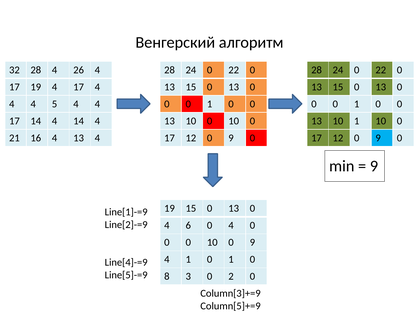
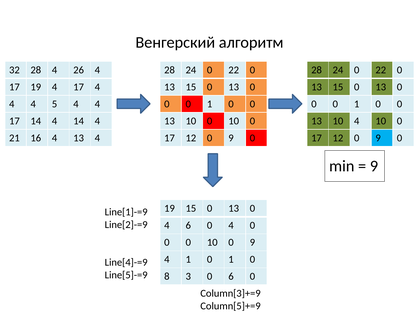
10 1: 1 -> 4 (357, 121)
0 2: 2 -> 6 (231, 277)
